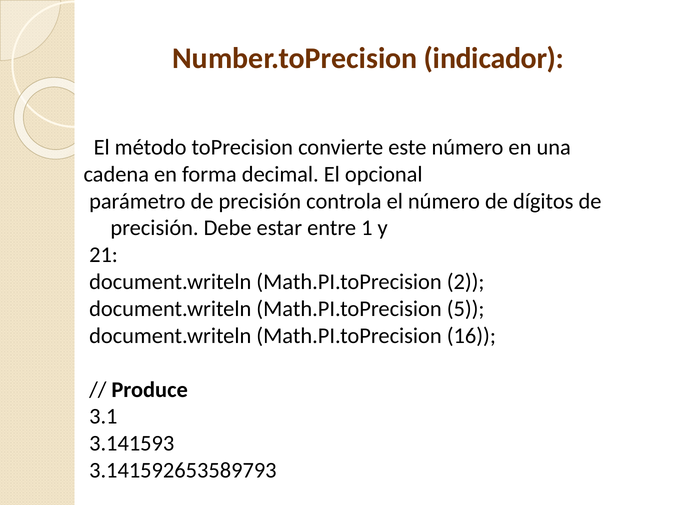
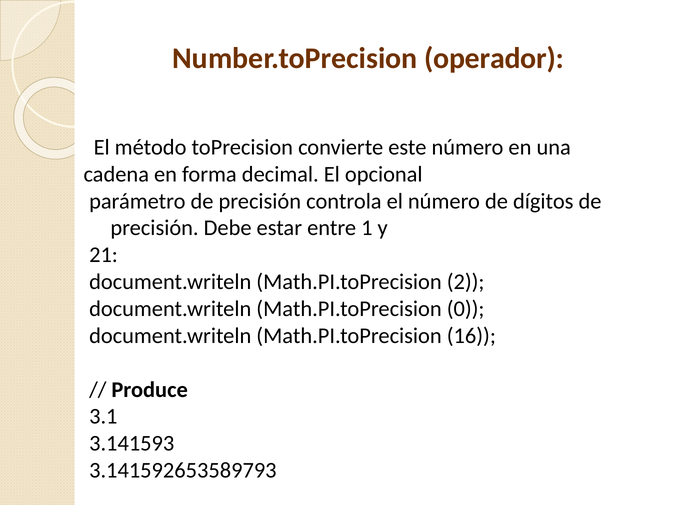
indicador: indicador -> operador (494, 58)
5: 5 -> 0 (466, 309)
